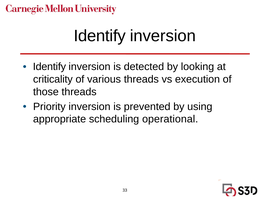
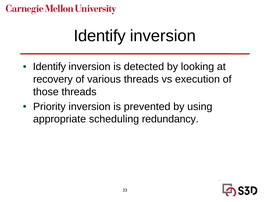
criticality: criticality -> recovery (53, 79)
operational: operational -> redundancy (170, 119)
